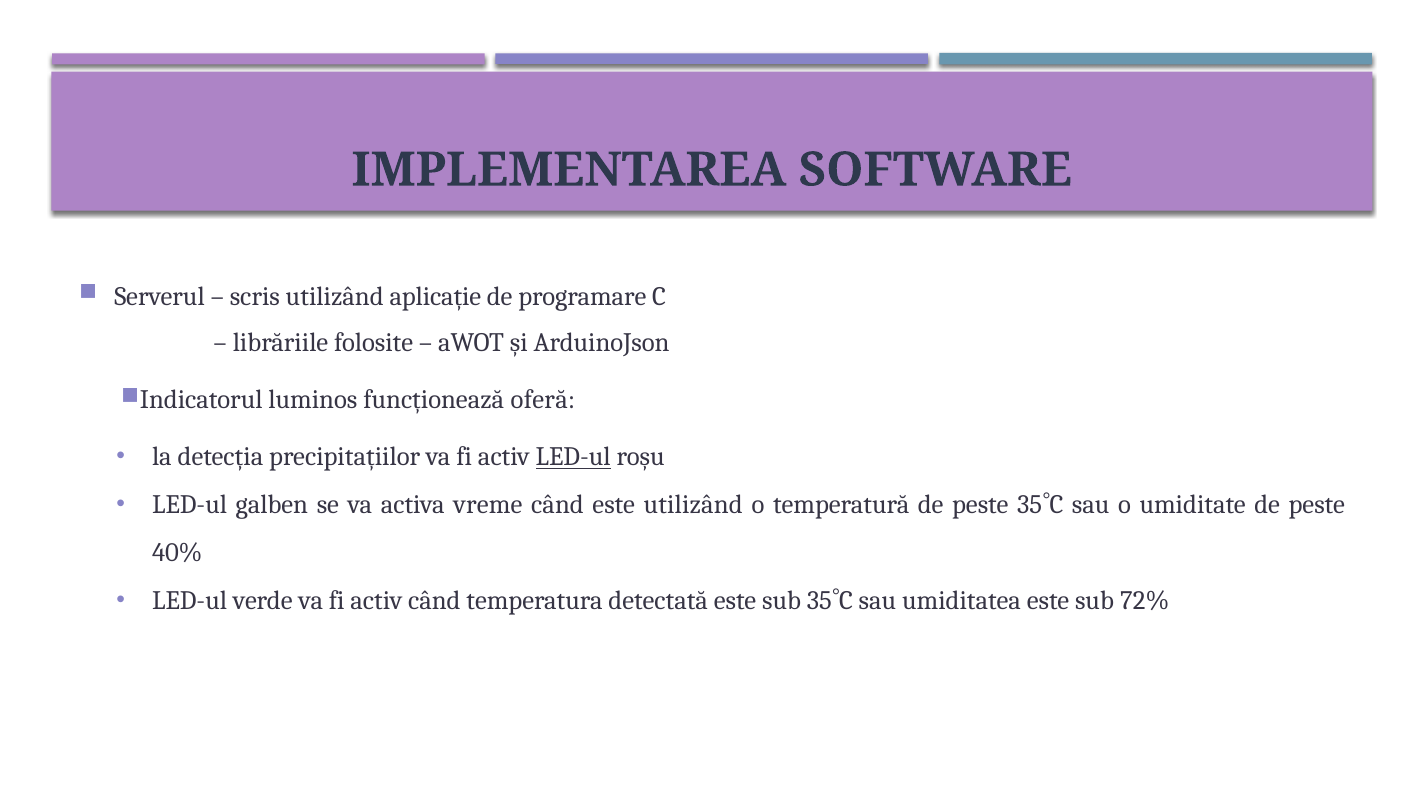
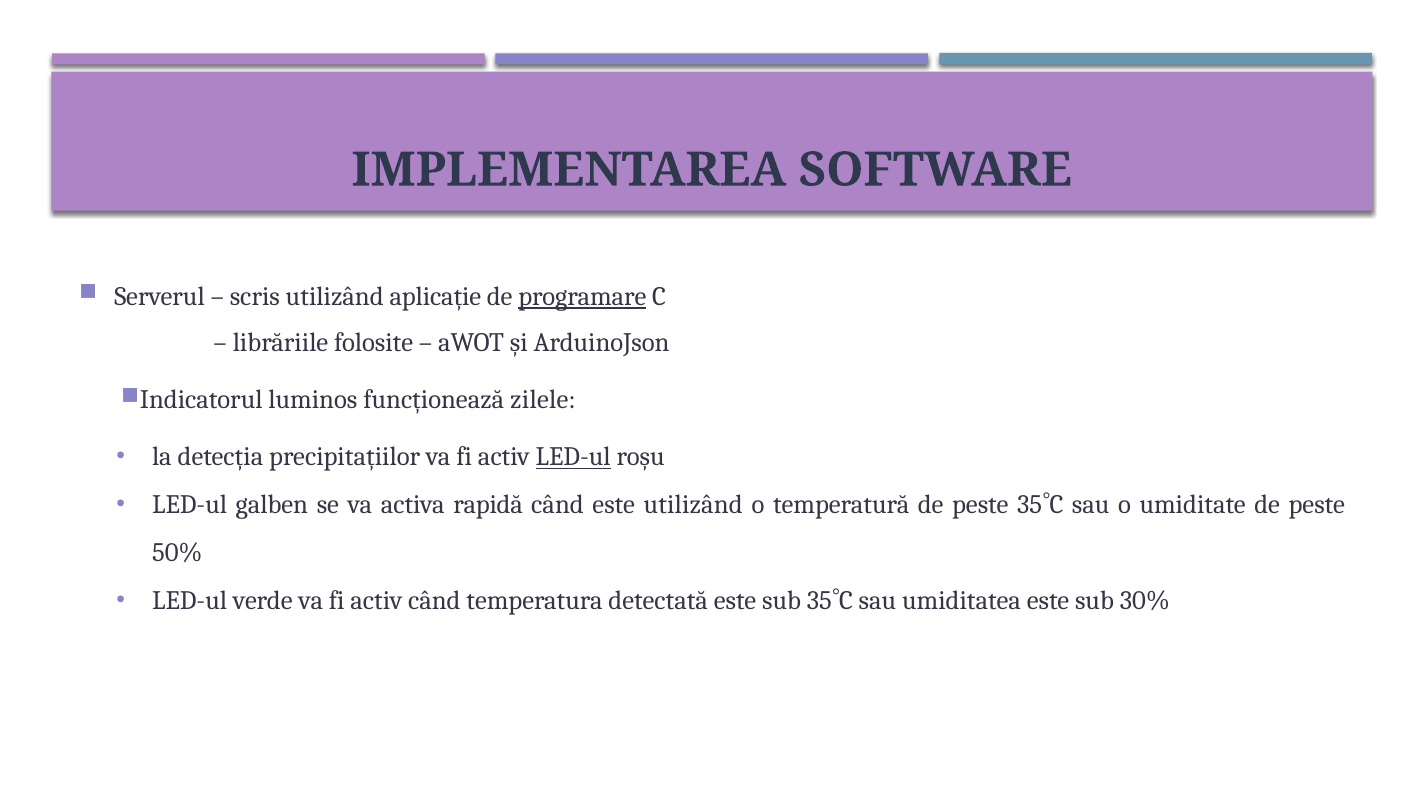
programare underline: none -> present (582, 297)
oferă: oferă -> zilele (543, 400)
vreme: vreme -> rapidă (488, 505)
40%: 40% -> 50% (177, 553)
72%: 72% -> 30% (1145, 601)
